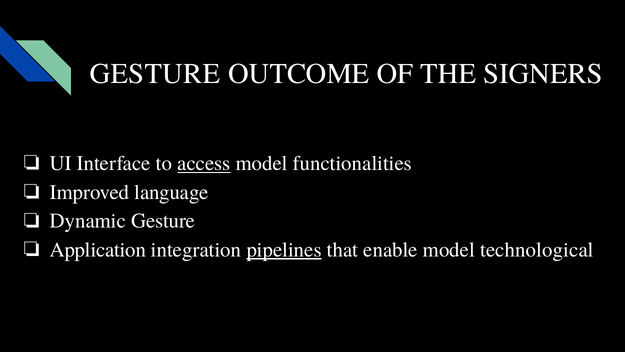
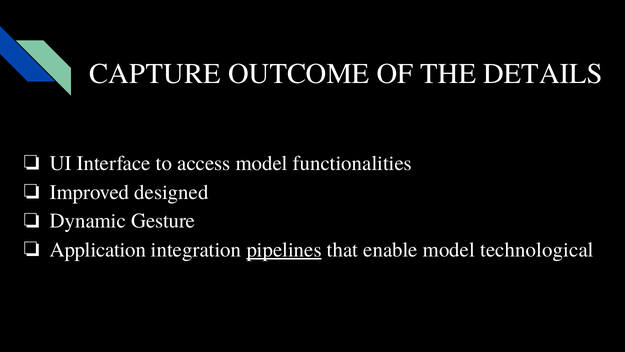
GESTURE: GESTURE -> CAPTURE (155, 74)
SIGNERS: SIGNERS -> DETAILS (543, 74)
access underline: present -> none (204, 163)
language: language -> designed (171, 192)
